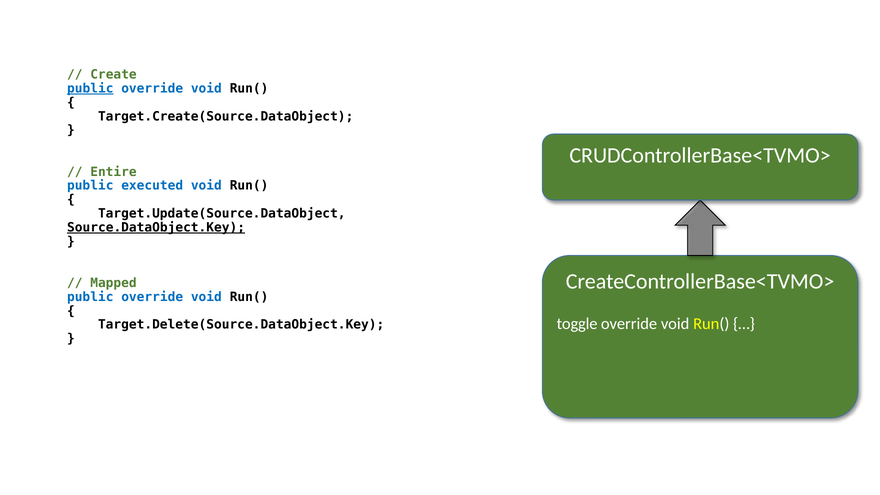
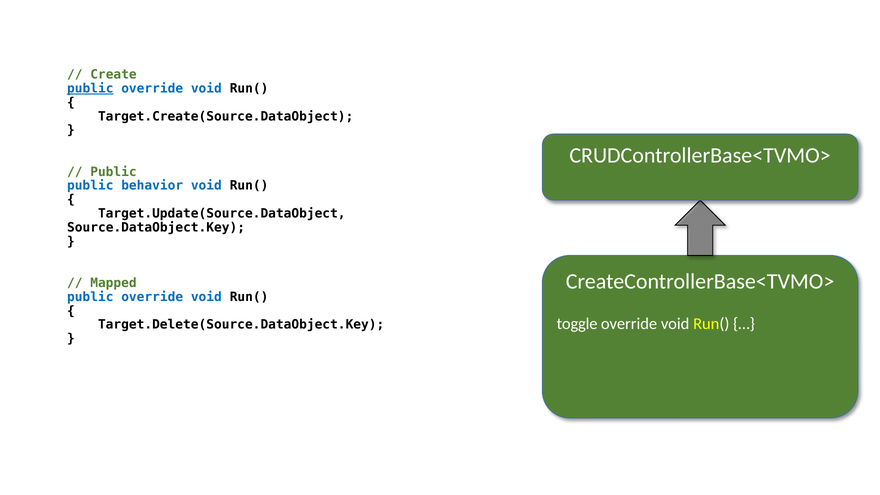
Entire: Entire -> Public (113, 172)
executed: executed -> behavior (152, 186)
Source.DataObject.Key underline: present -> none (156, 227)
